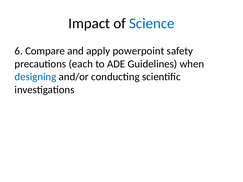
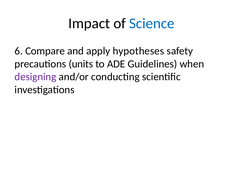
powerpoint: powerpoint -> hypotheses (138, 51)
each: each -> units (81, 64)
designing colour: blue -> purple (35, 77)
